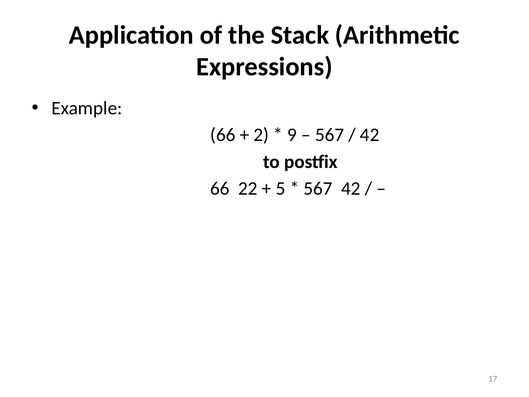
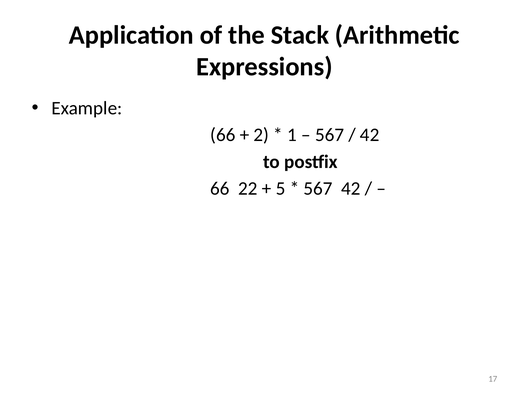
9: 9 -> 1 (292, 135)
